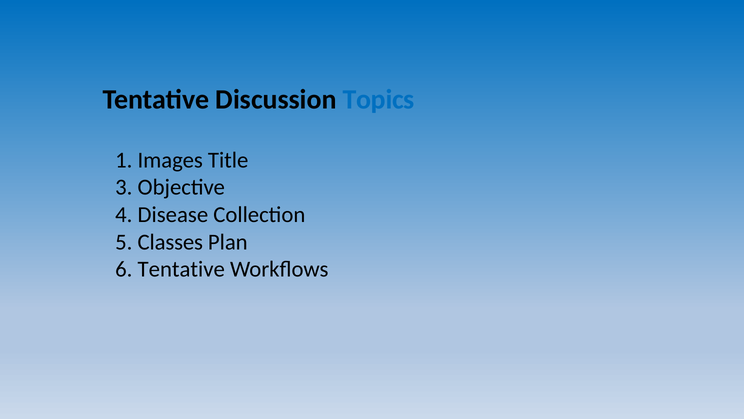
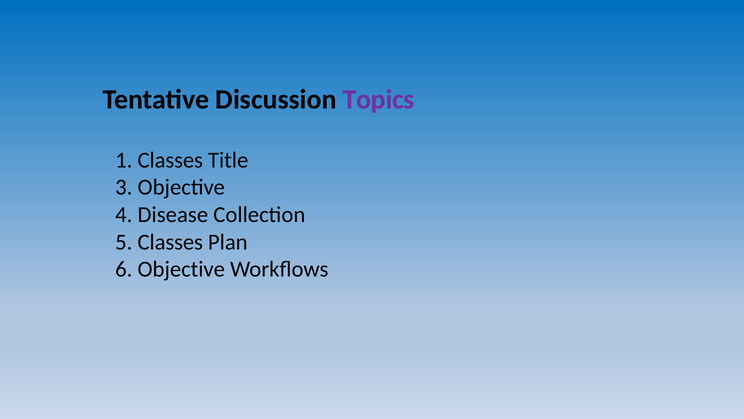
Topics colour: blue -> purple (379, 100)
1 Images: Images -> Classes (170, 160)
6 Tentative: Tentative -> Objective (181, 269)
